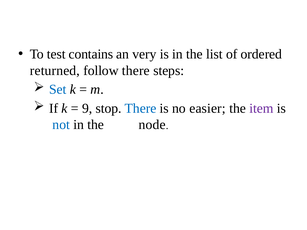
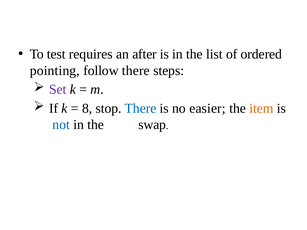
contains: contains -> requires (91, 54)
very: very -> after (145, 54)
returned: returned -> pointing (55, 71)
Set colour: blue -> purple (58, 90)
9: 9 -> 8 (87, 108)
item colour: purple -> orange (261, 108)
node: node -> swap (152, 125)
